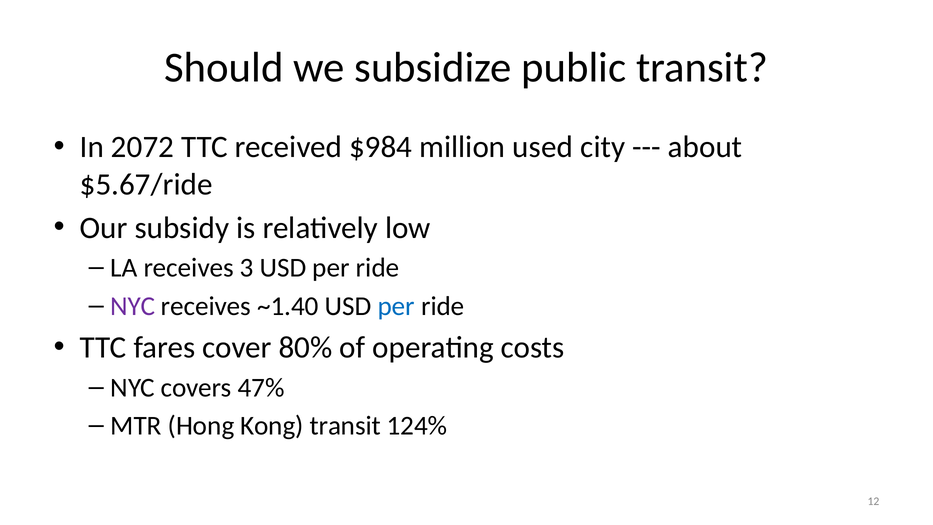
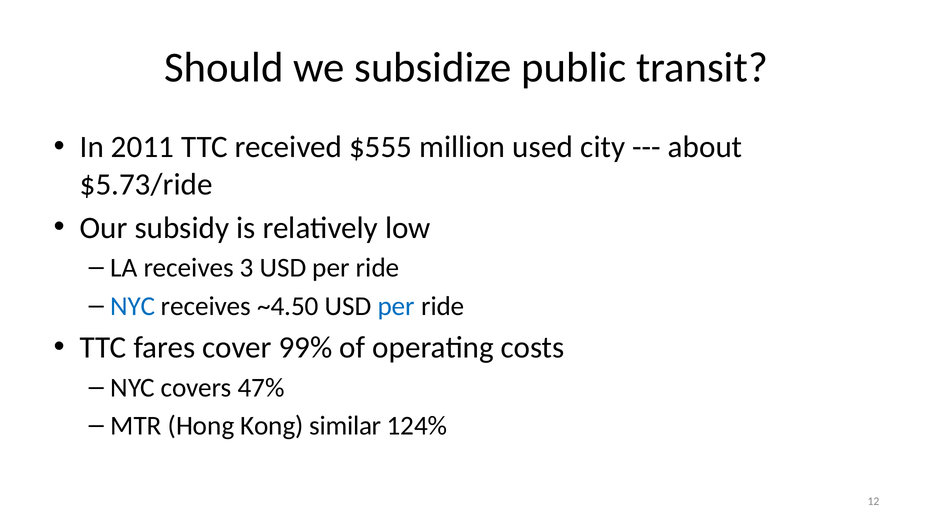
2072: 2072 -> 2011 (143, 147)
$984: $984 -> $555 (381, 147)
$5.67/ride: $5.67/ride -> $5.73/ride (146, 184)
NYC colour: purple -> blue (133, 306)
~1.40: ~1.40 -> ~4.50 (288, 306)
80%: 80% -> 99% (306, 347)
Kong transit: transit -> similar (345, 426)
